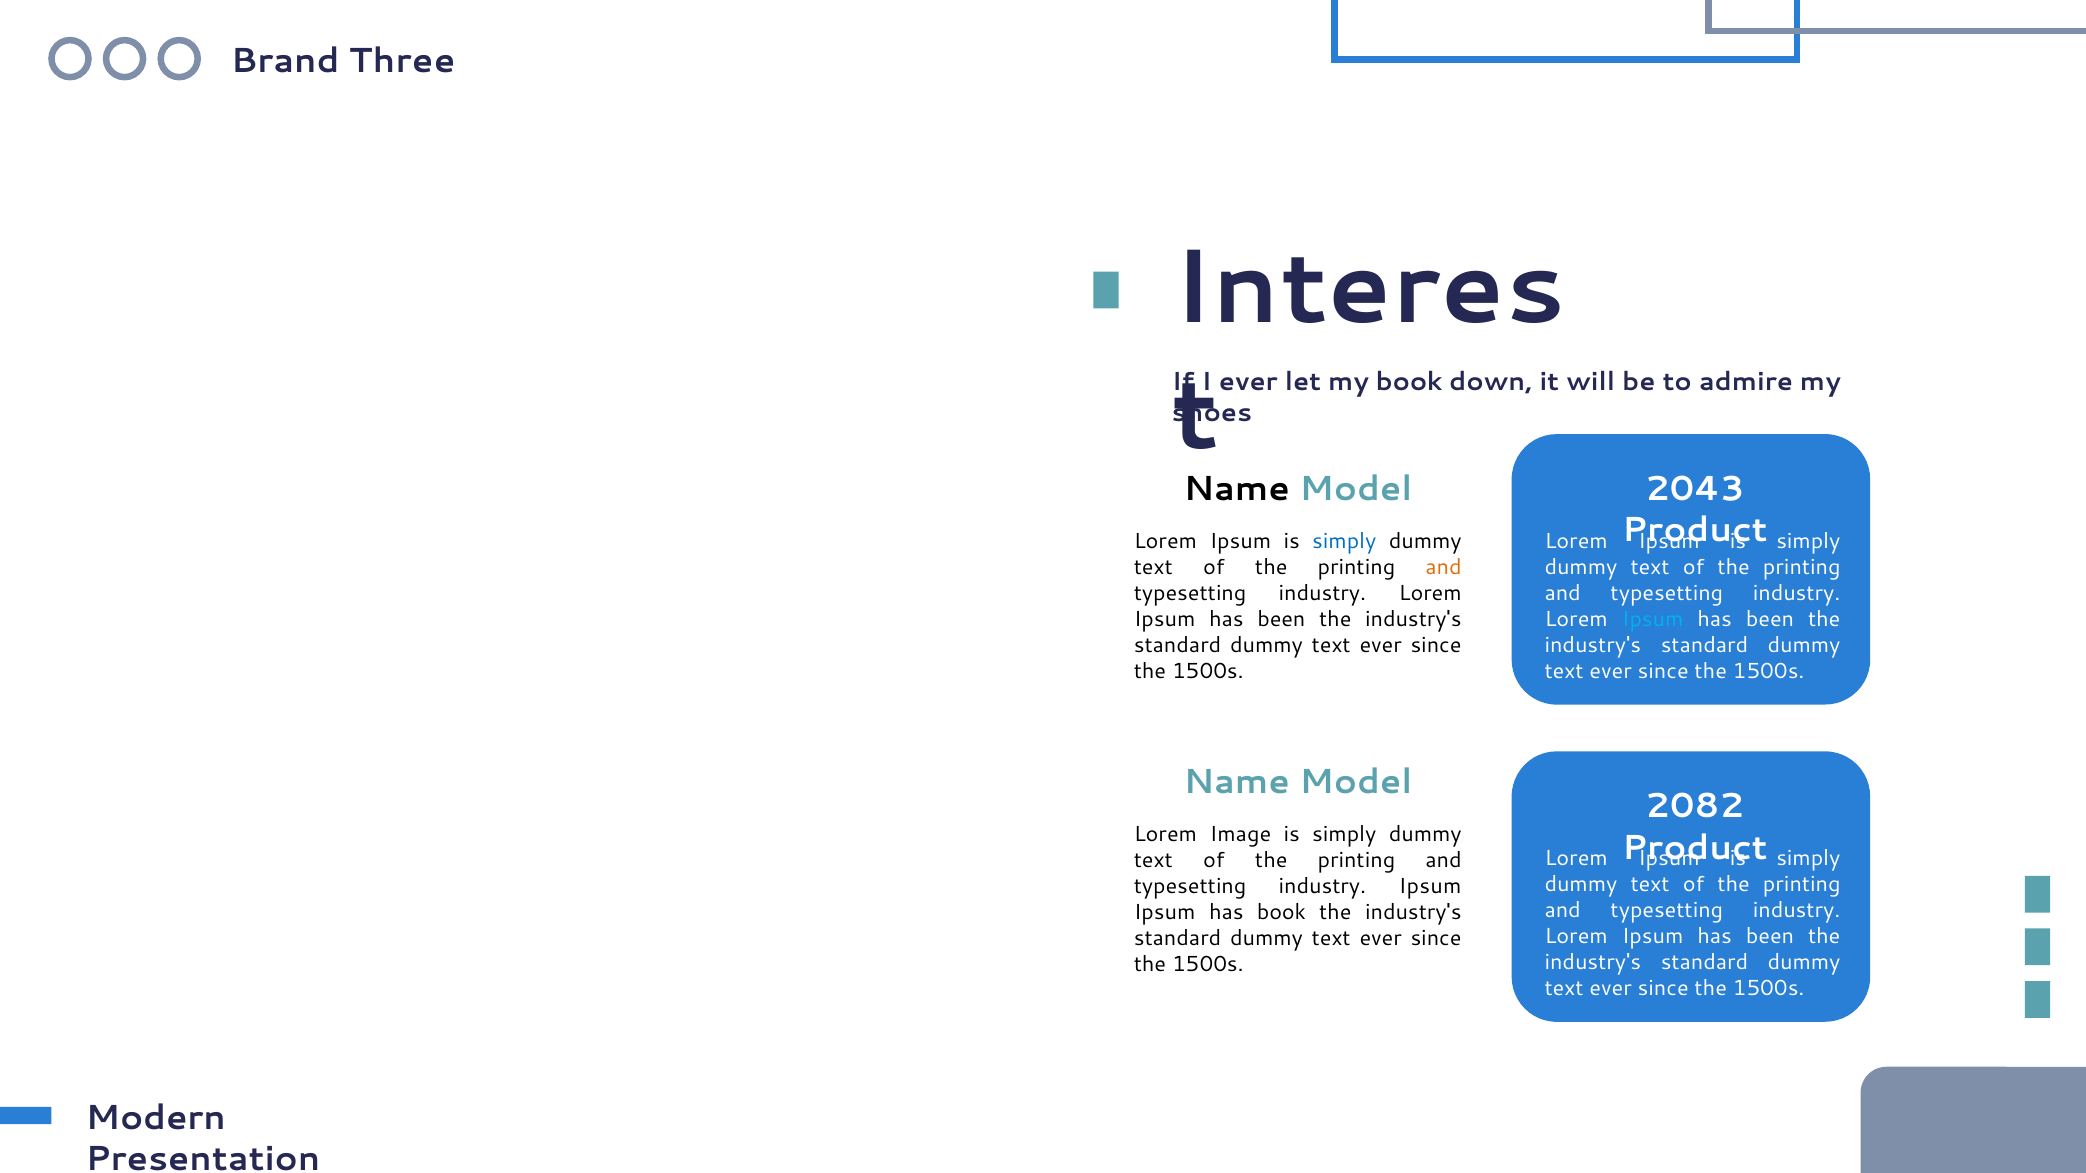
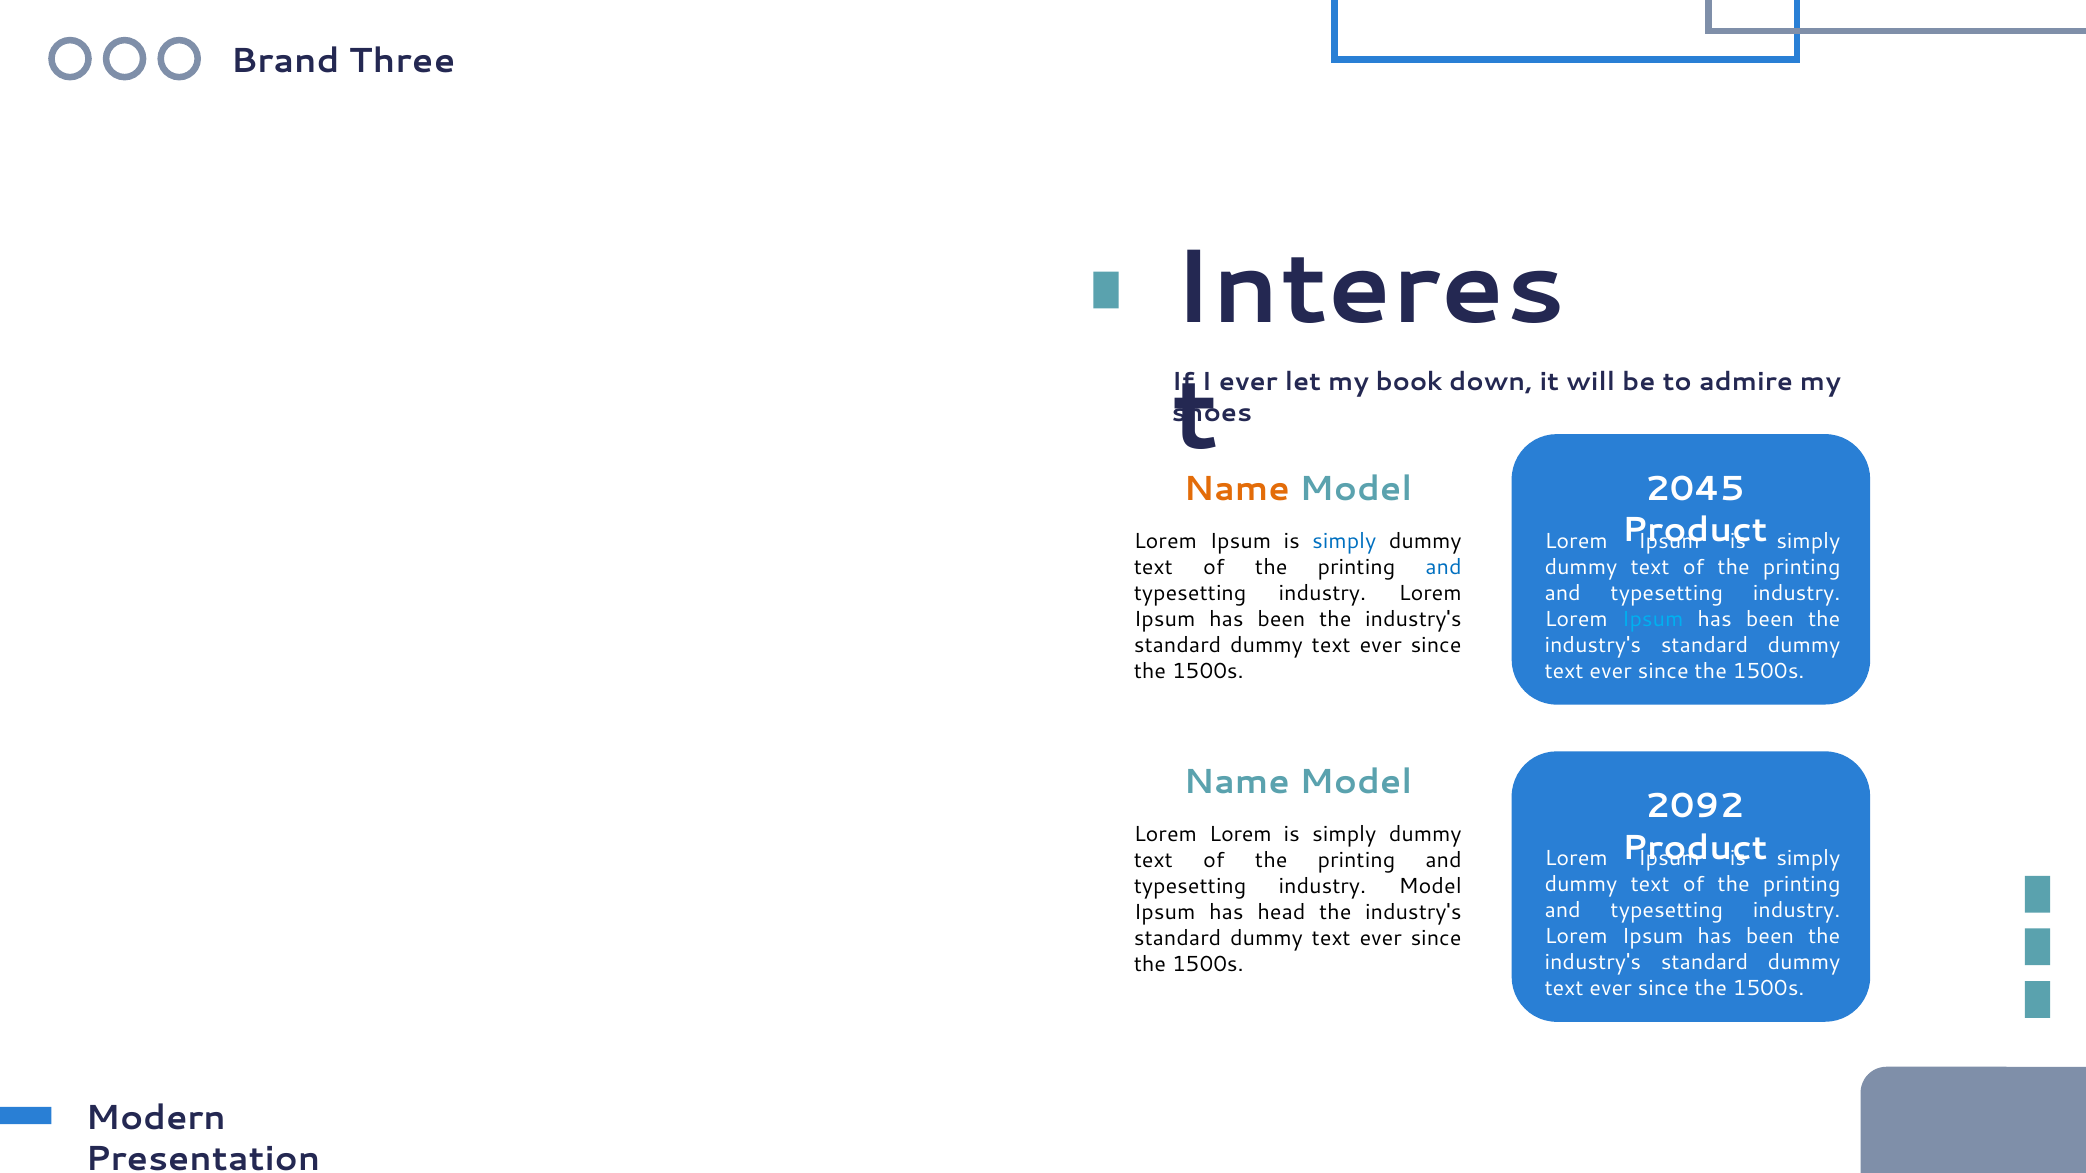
2043: 2043 -> 2045 (1695, 489)
Name colour: black -> orange (1237, 489)
and colour: orange -> blue (1444, 567)
2082: 2082 -> 2092 (1695, 806)
Lorem Image: Image -> Lorem (1241, 835)
industry Ipsum: Ipsum -> Model (1430, 887)
has book: book -> head (1281, 913)
